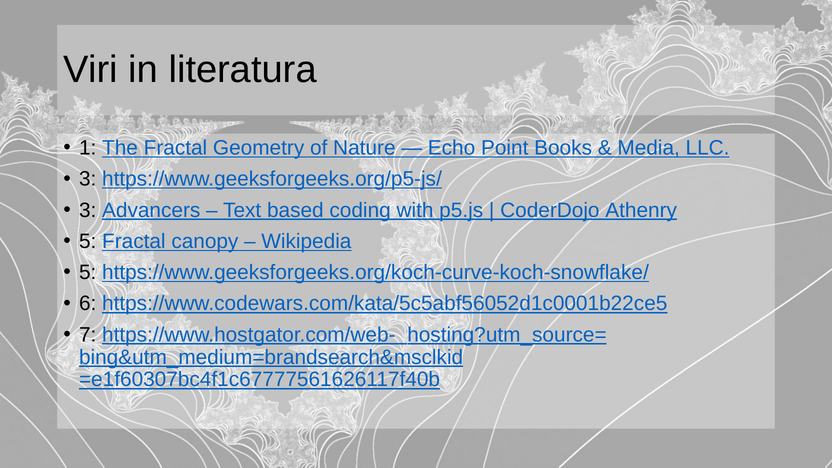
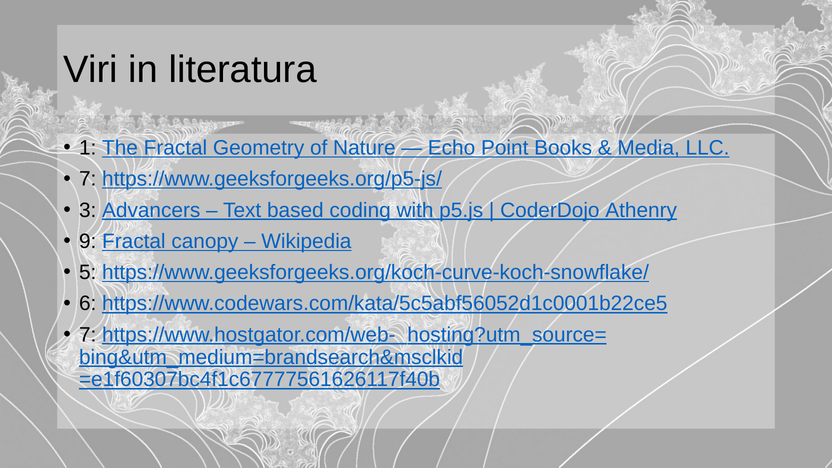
3: 3 -> 7 (88, 179)
5: 5 -> 9 (88, 241)
